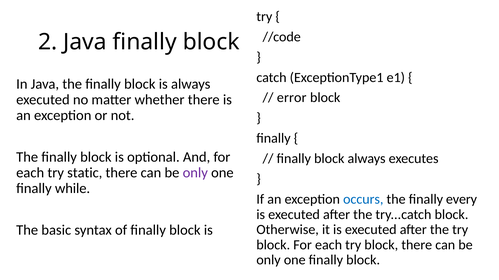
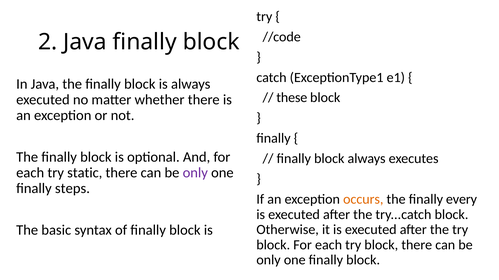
error: error -> these (292, 98)
while: while -> steps (72, 189)
occurs colour: blue -> orange (363, 200)
